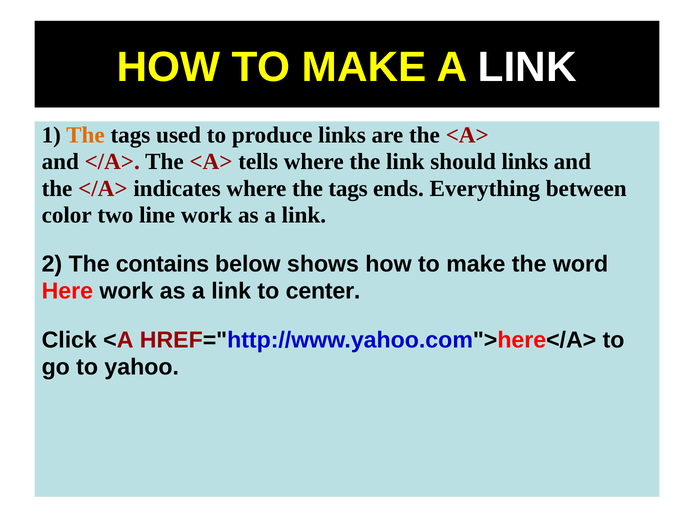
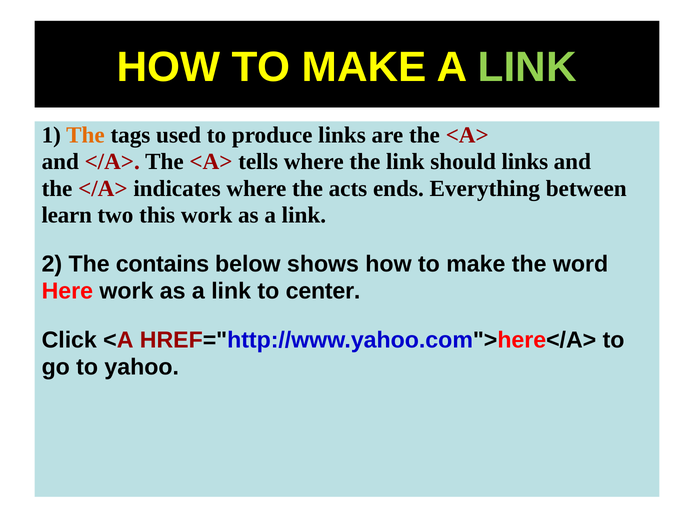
LINK colour: white -> light green (527, 67)
where the tags: tags -> acts (348, 189)
color: color -> learn (67, 216)
line: line -> this (157, 216)
